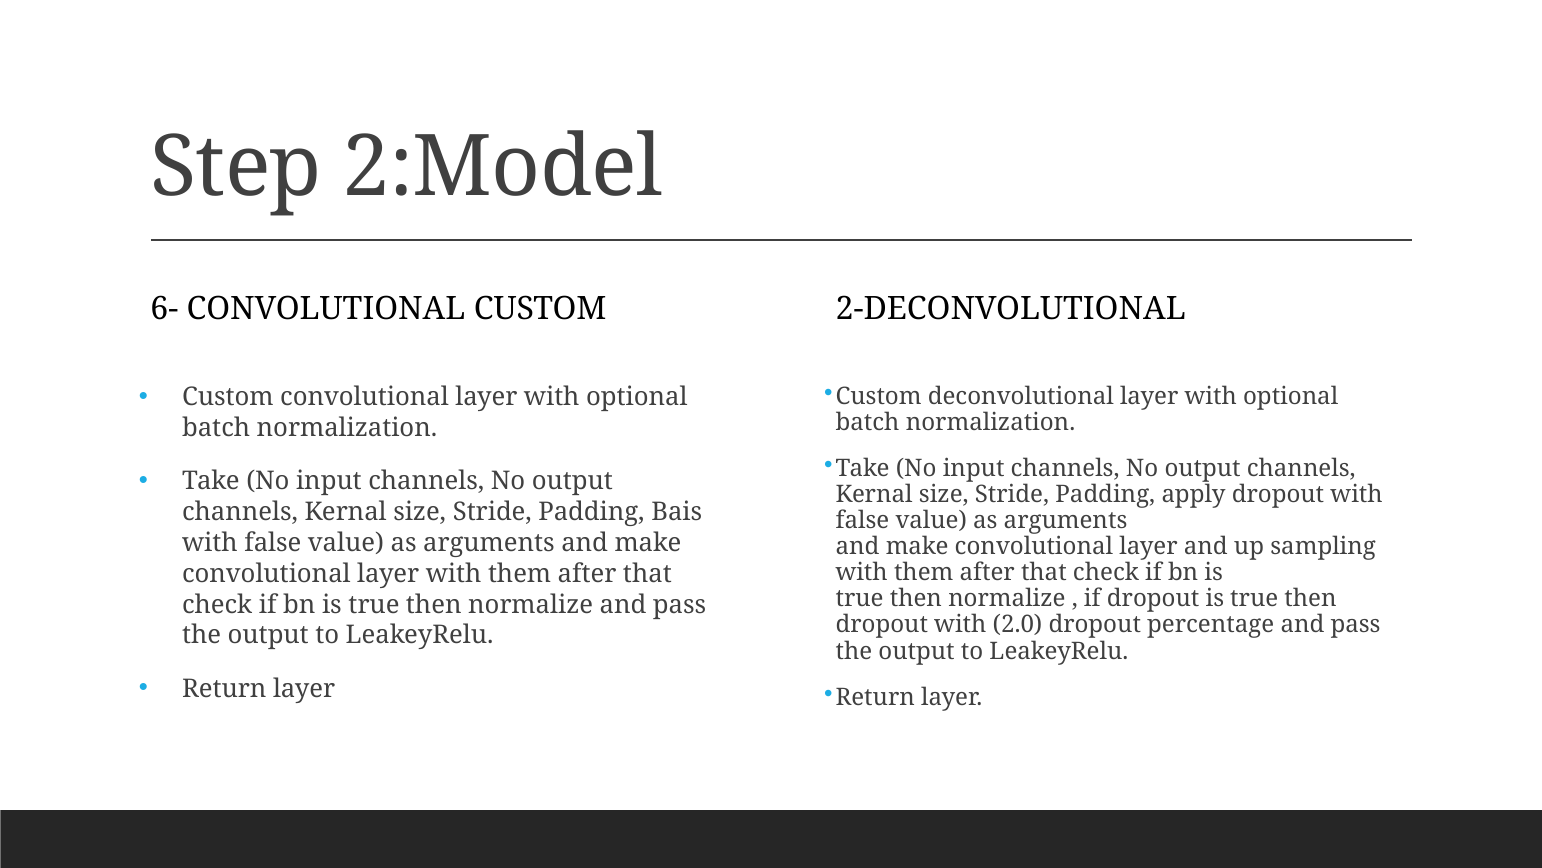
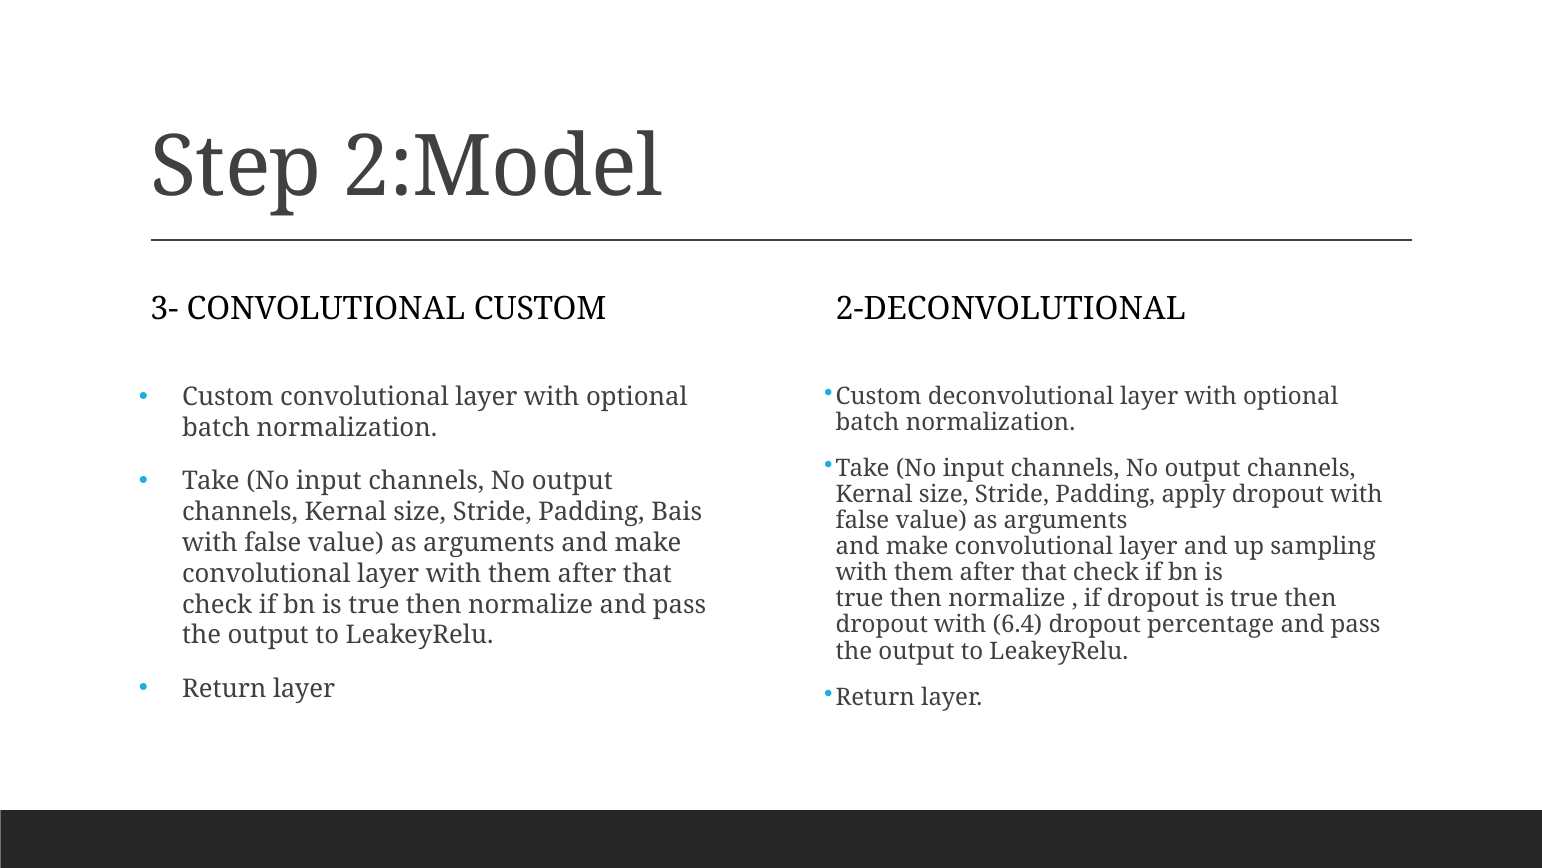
6-: 6- -> 3- (164, 309)
2.0: 2.0 -> 6.4 (1018, 625)
